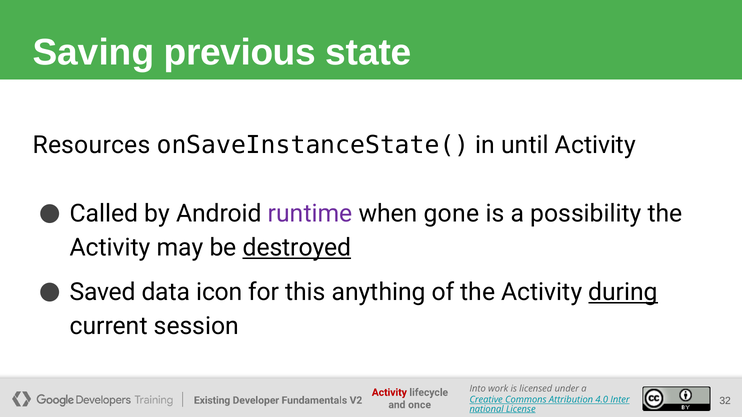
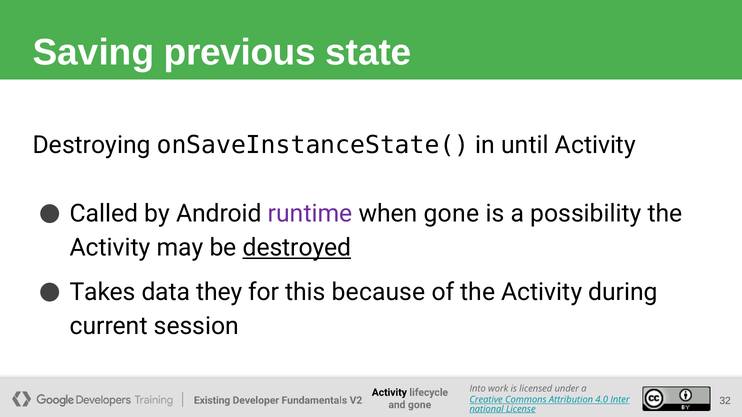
Resources: Resources -> Destroying (92, 145)
Saved: Saved -> Takes (103, 292)
icon: icon -> they (219, 292)
anything: anything -> because (379, 292)
during underline: present -> none (623, 292)
Activity colour: red -> black (389, 393)
once: once -> gone (420, 405)
